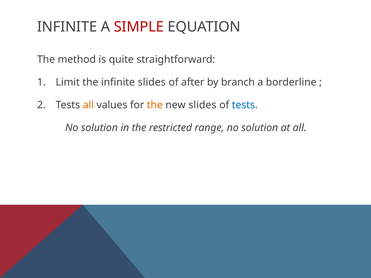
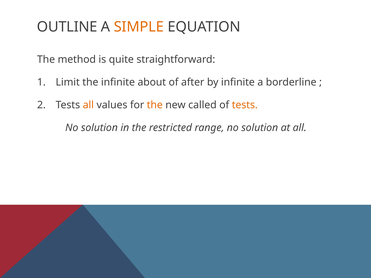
INFINITE: INFINITE -> OUTLINE (67, 27)
SIMPLE colour: red -> orange (139, 27)
infinite slides: slides -> about (152, 82)
by branch: branch -> infinite (238, 82)
new slides: slides -> called (202, 105)
tests colour: blue -> orange (245, 105)
